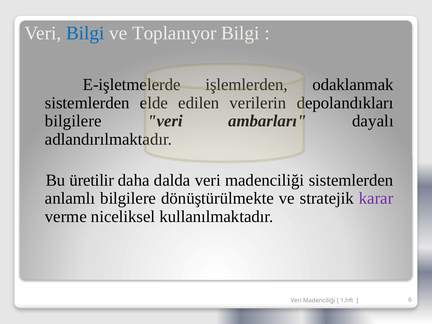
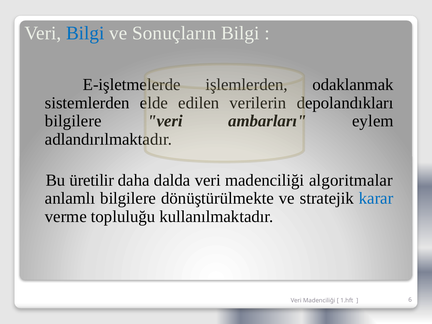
Toplanıyor: Toplanıyor -> Sonuçların (174, 33)
dayalı: dayalı -> eylem (373, 121)
madenciliği sistemlerden: sistemlerden -> algoritmalar (351, 180)
karar colour: purple -> blue (376, 198)
niceliksel: niceliksel -> topluluğu (123, 216)
